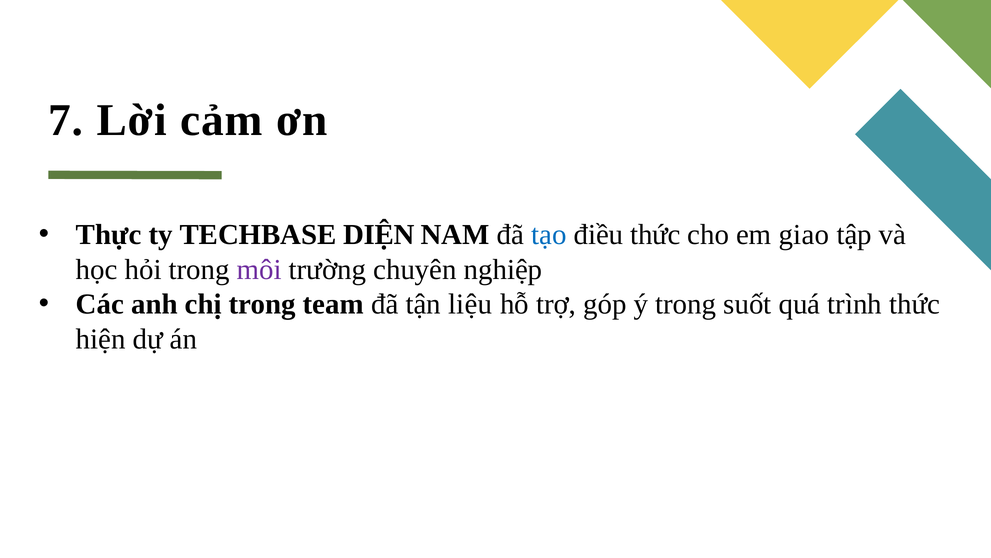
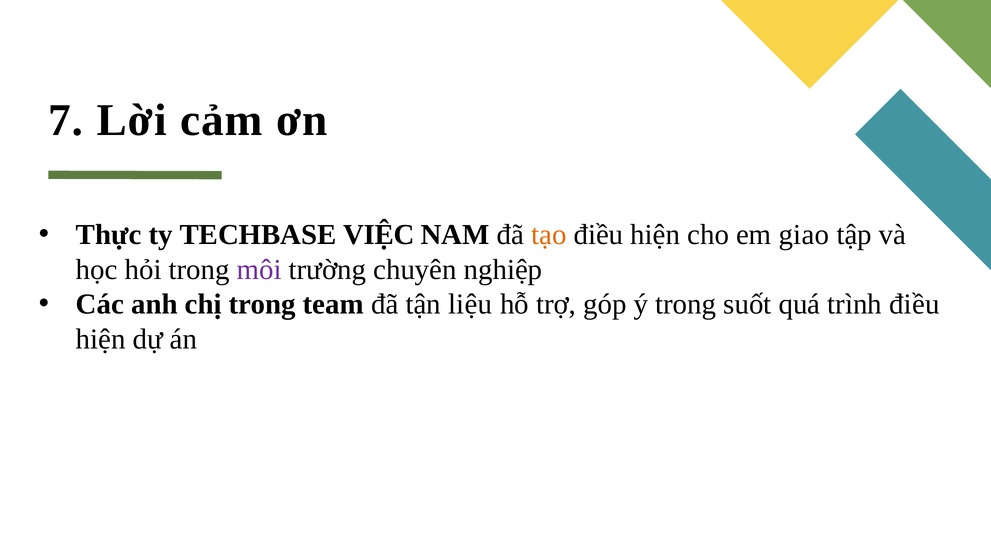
DIỆN: DIỆN -> VIỆC (379, 235)
tạo colour: blue -> orange (549, 235)
thức: thức -> hiện (655, 235)
trình thức: thức -> điều (914, 304)
